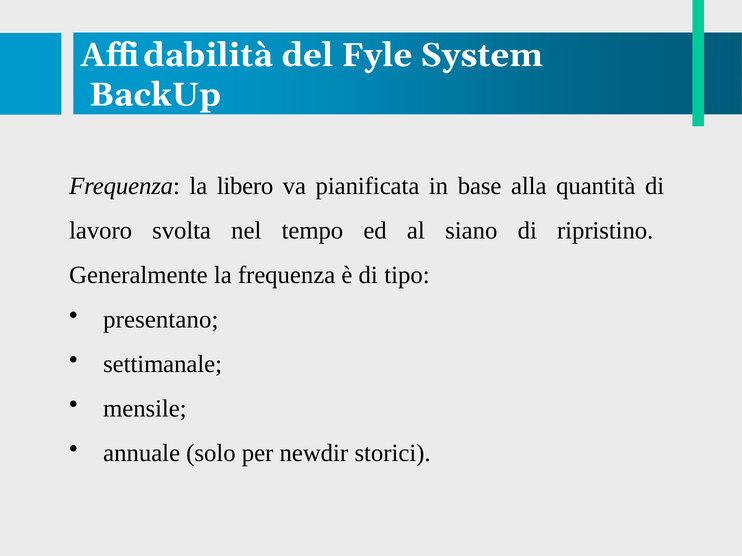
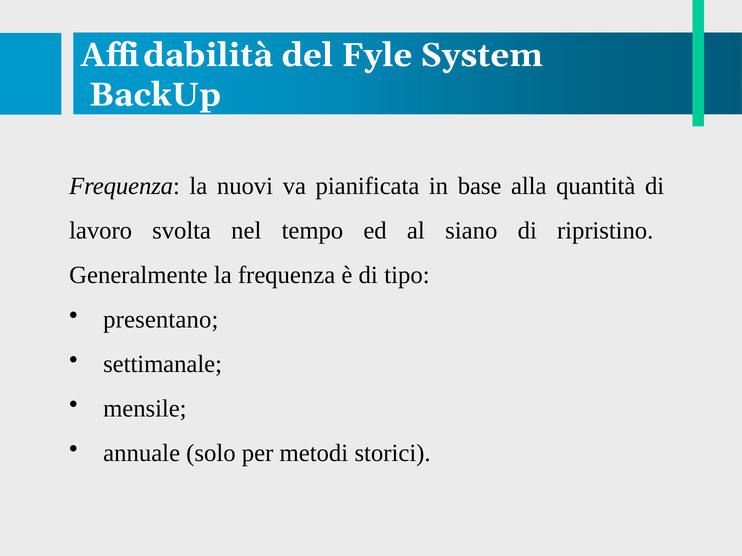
libero: libero -> nuovi (245, 187)
newdir: newdir -> metodi (314, 454)
